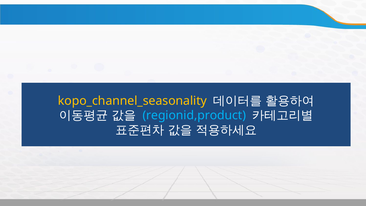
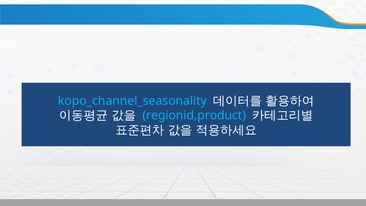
kopo_channel_seasonality colour: yellow -> light blue (132, 101)
